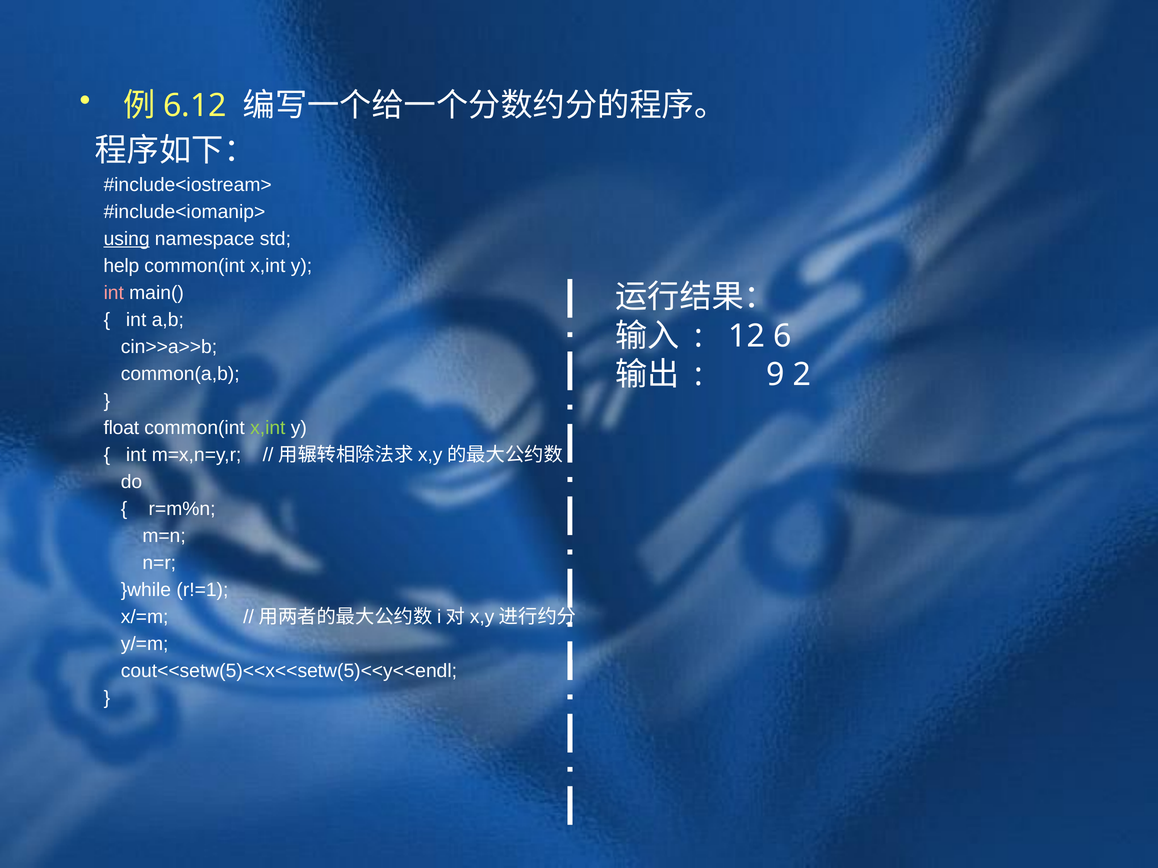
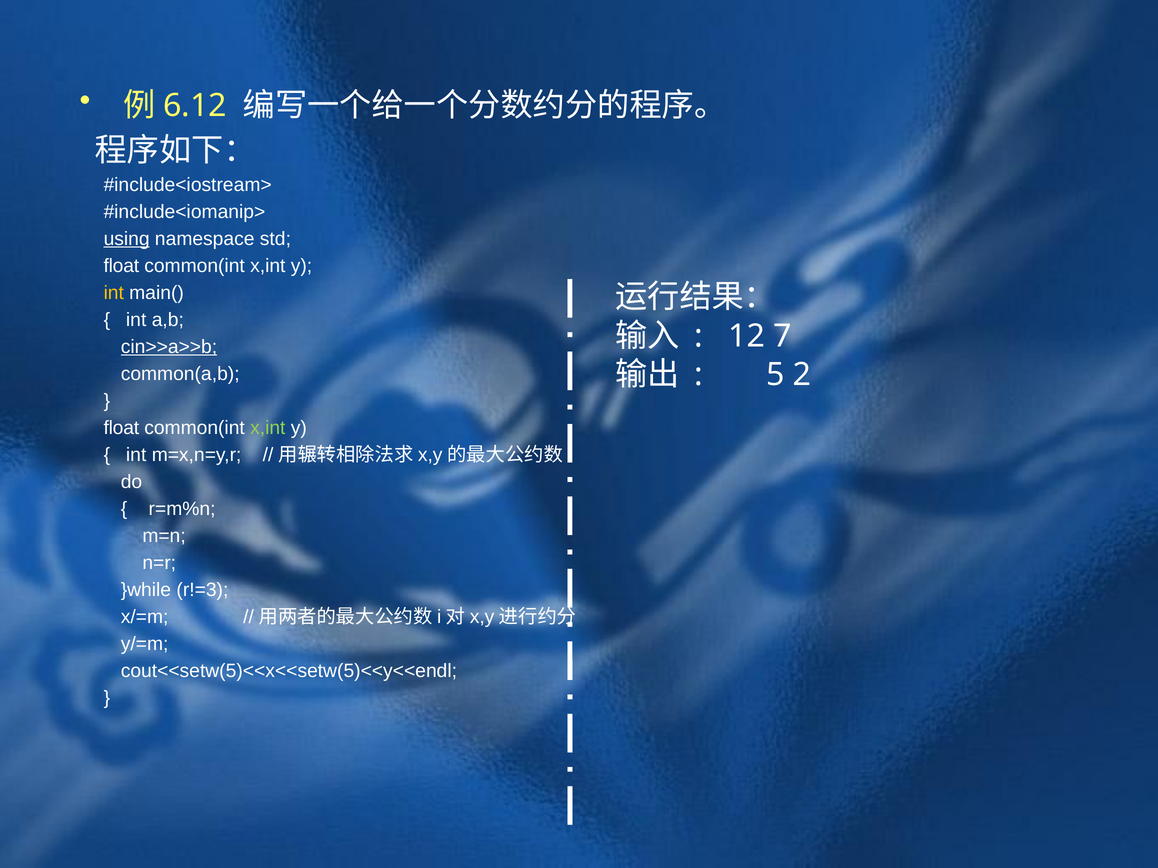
help: help -> float (121, 266)
int colour: pink -> yellow (114, 293)
6: 6 -> 7 (782, 336)
cin>>a>>b underline: none -> present (169, 347)
9: 9 -> 5 (775, 375)
r!=1: r!=1 -> r!=3 (202, 590)
